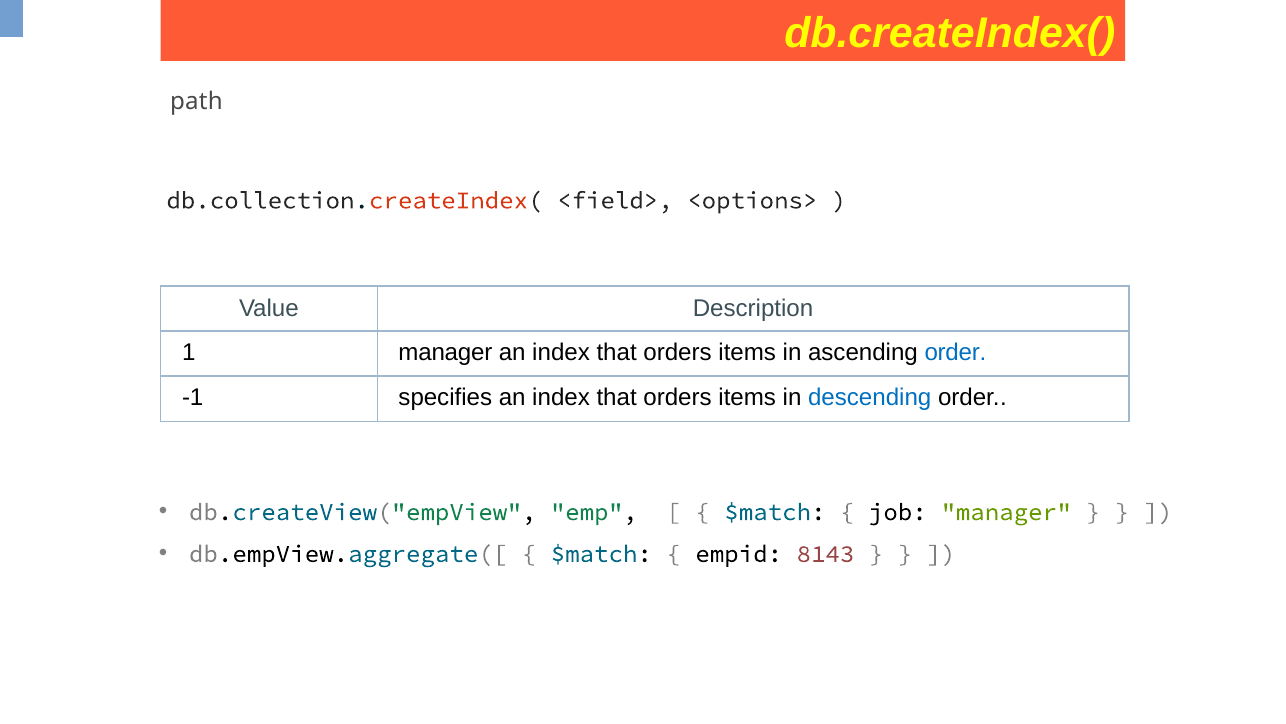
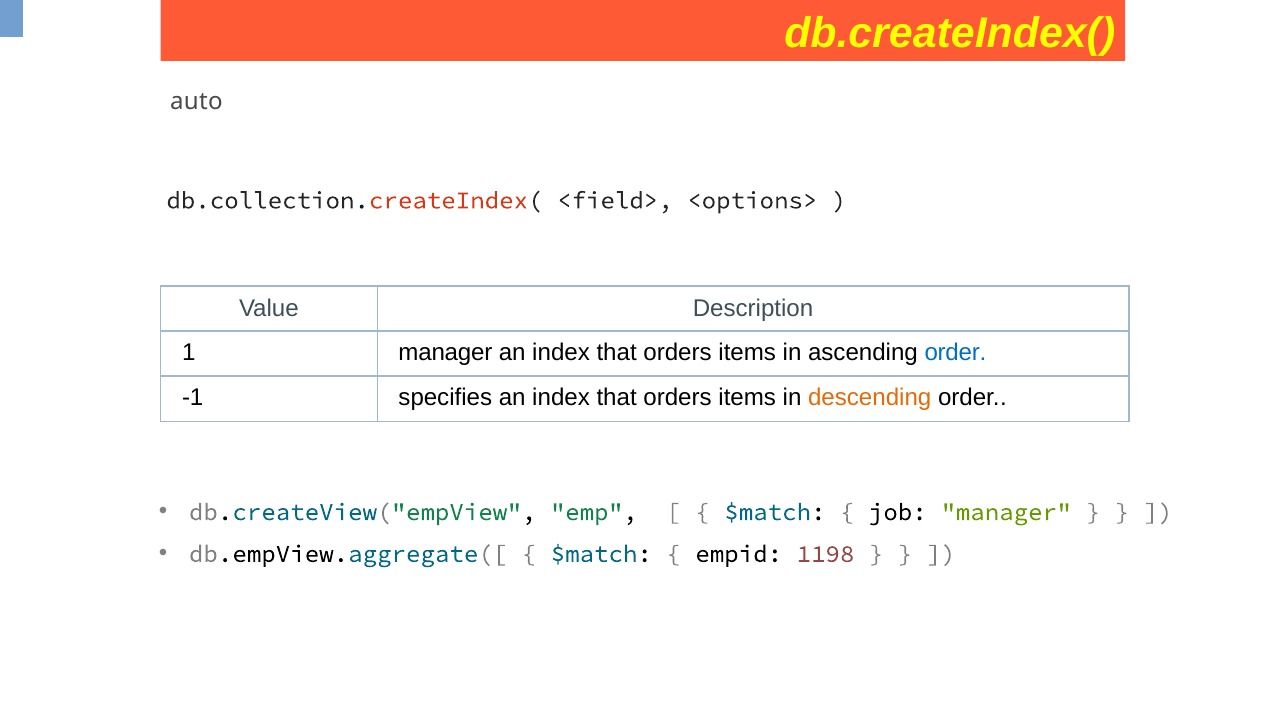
path: path -> auto (196, 101)
descending colour: blue -> orange (870, 398)
8143: 8143 -> 1198 (826, 553)
